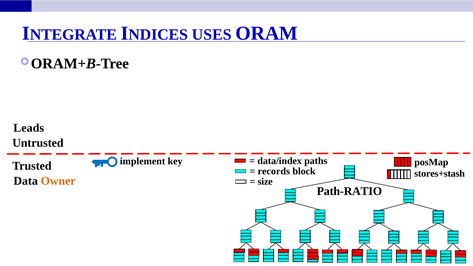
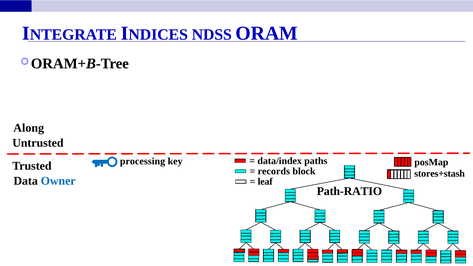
USES: USES -> NDSS (212, 35)
Leads: Leads -> Along (29, 128)
implement: implement -> processing (143, 161)
Owner colour: orange -> blue (58, 181)
size: size -> leaf (265, 182)
